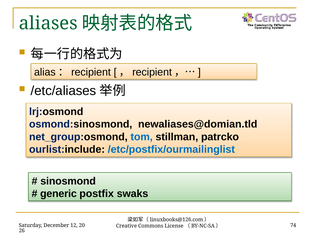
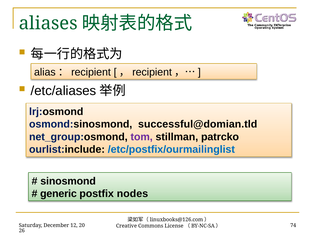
newaliases@domian.tld: newaliases@domian.tld -> successful@domian.tld (198, 124)
tom colour: blue -> purple (142, 137)
swaks: swaks -> nodes (132, 194)
